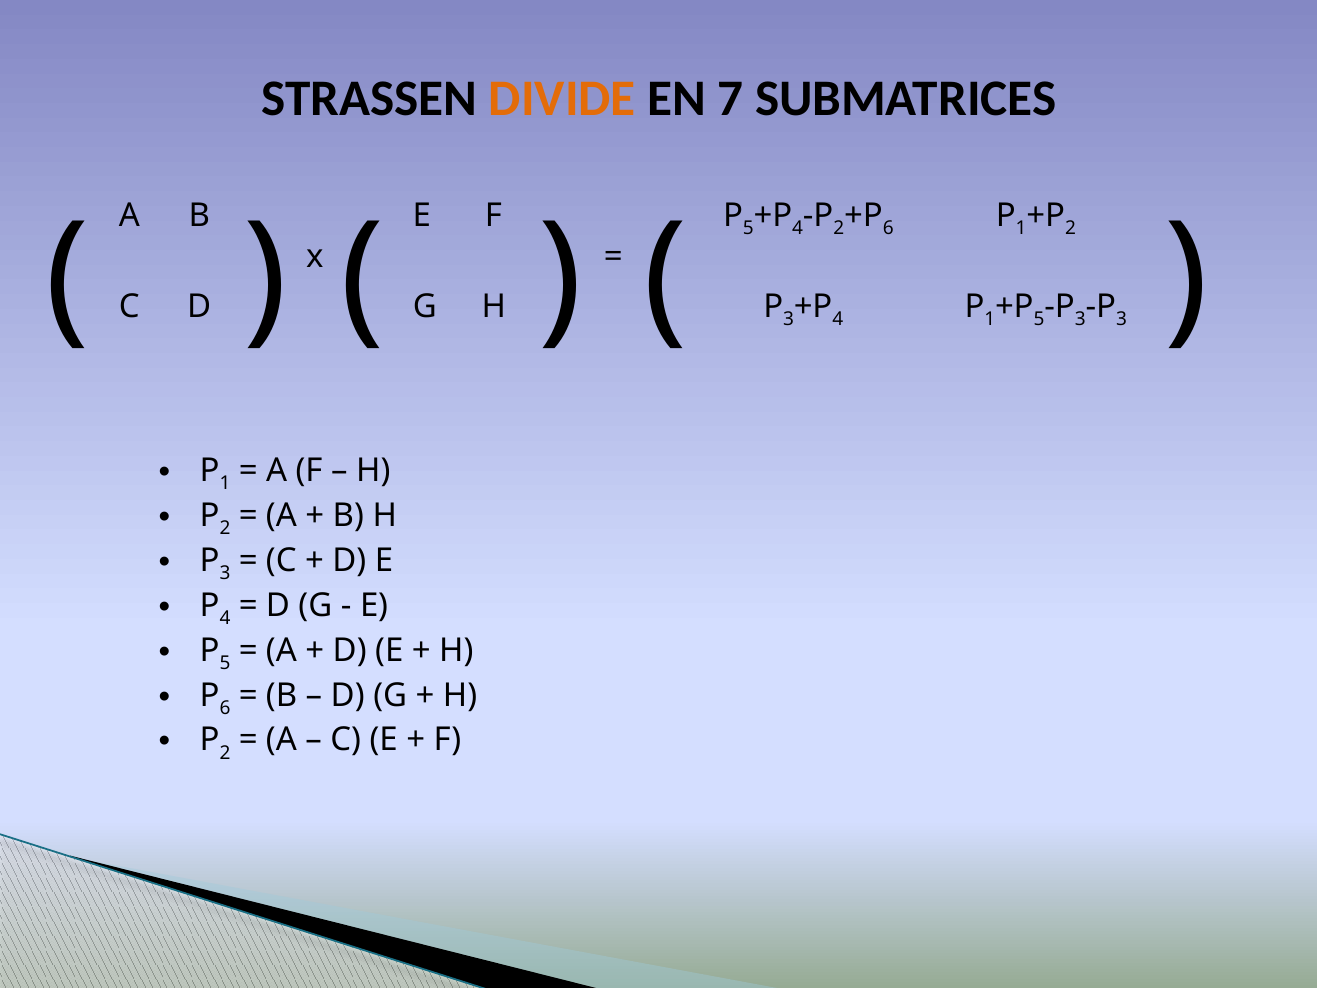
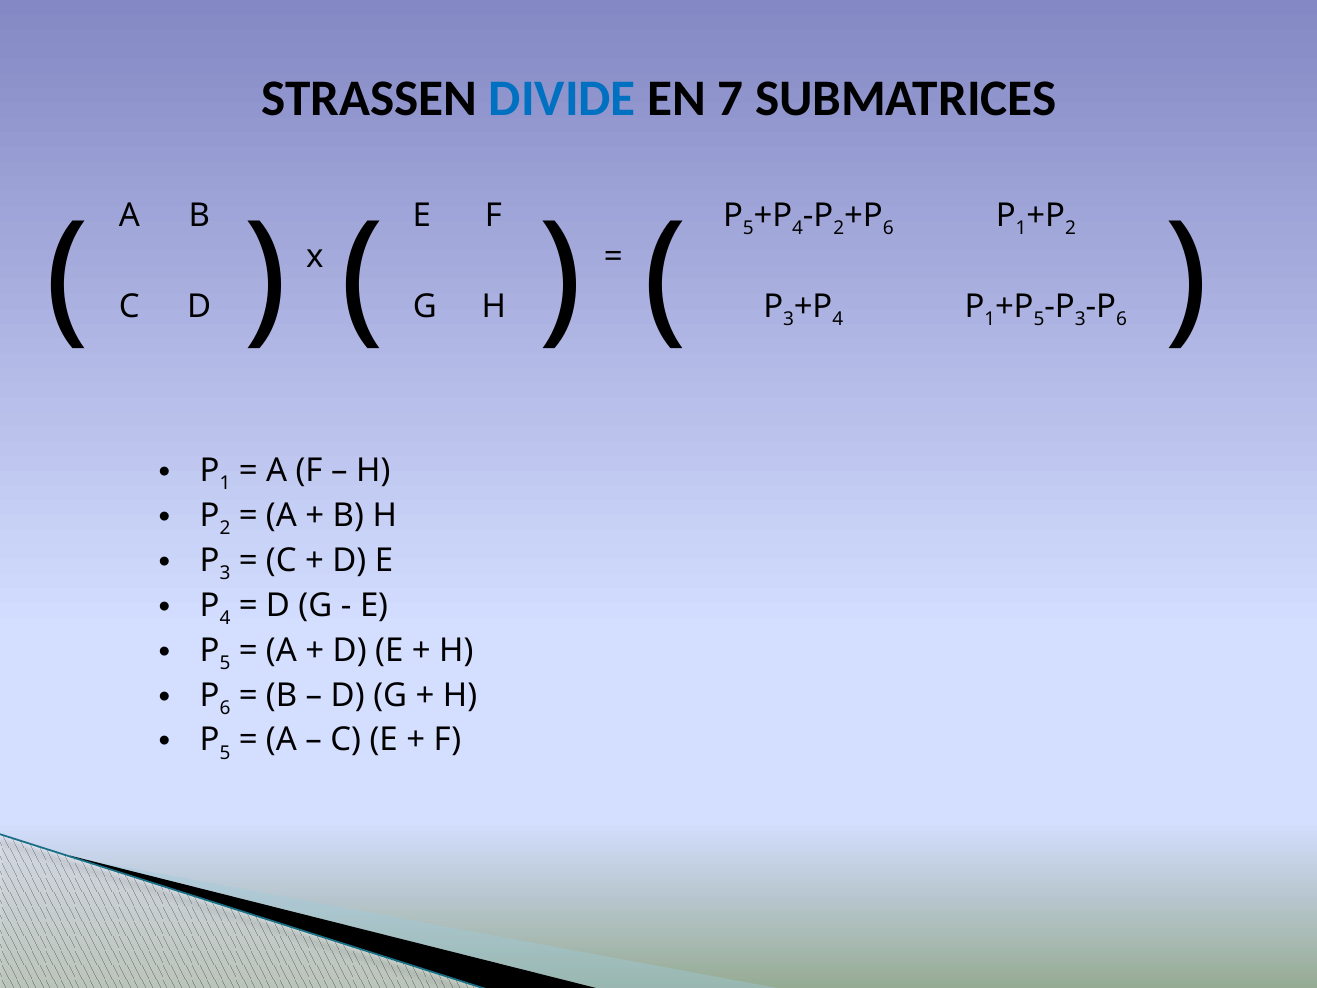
DIVIDE colour: orange -> blue (562, 99)
3: 3 -> 6 (1122, 319)
2: 2 -> 5 (225, 753)
